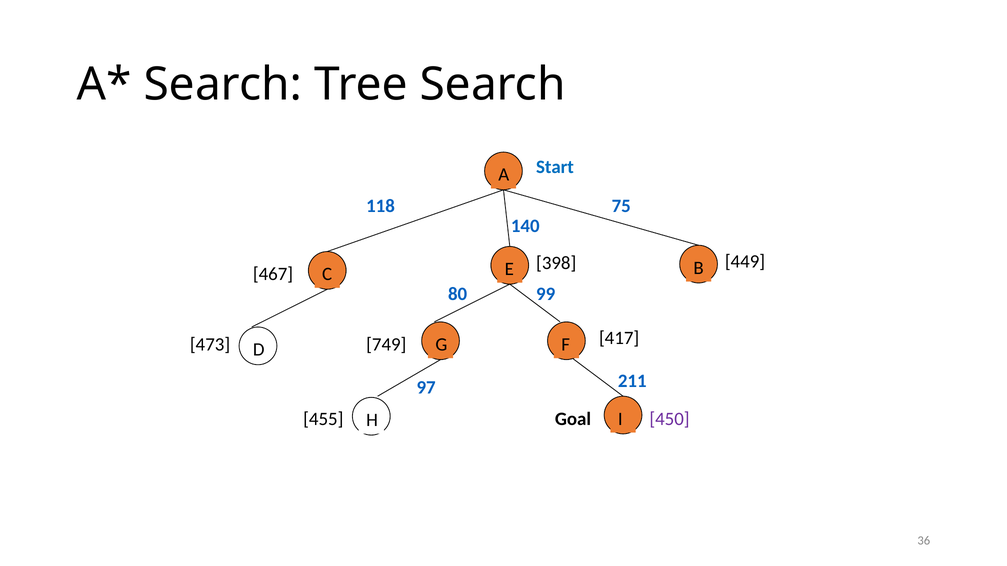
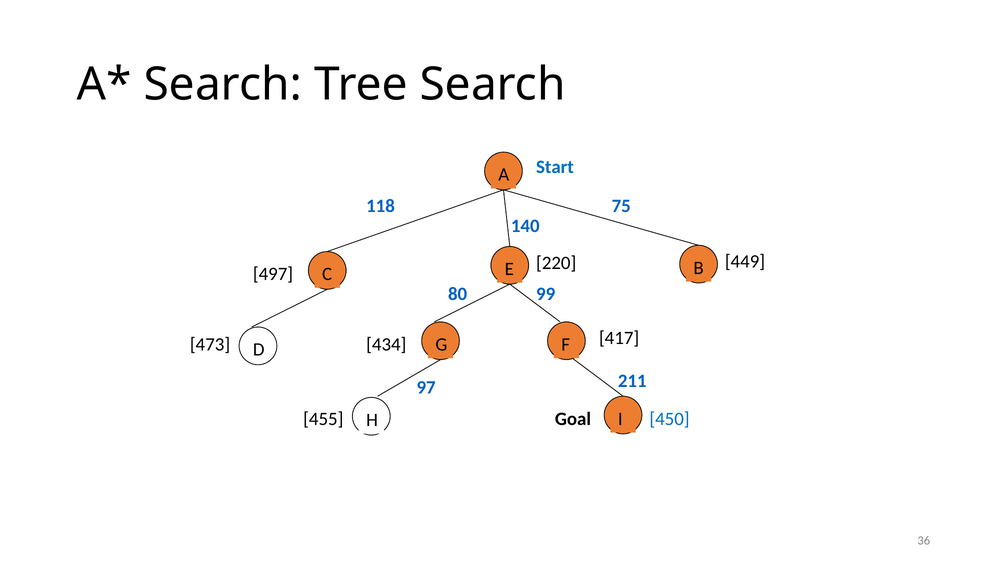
398: 398 -> 220 (556, 263)
467: 467 -> 497 (273, 274)
749: 749 -> 434 (386, 345)
450 colour: purple -> blue (669, 419)
